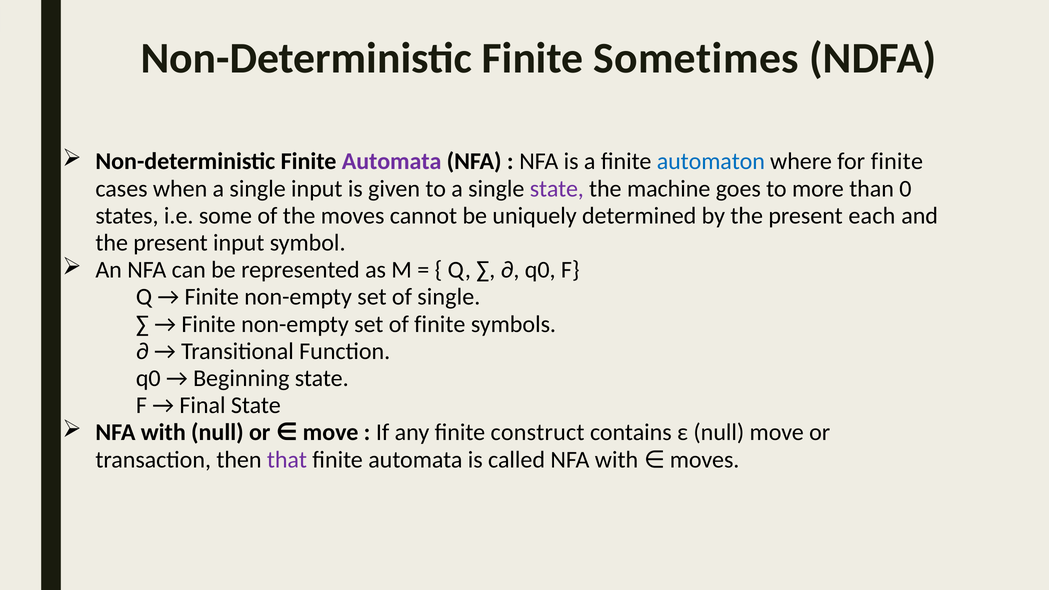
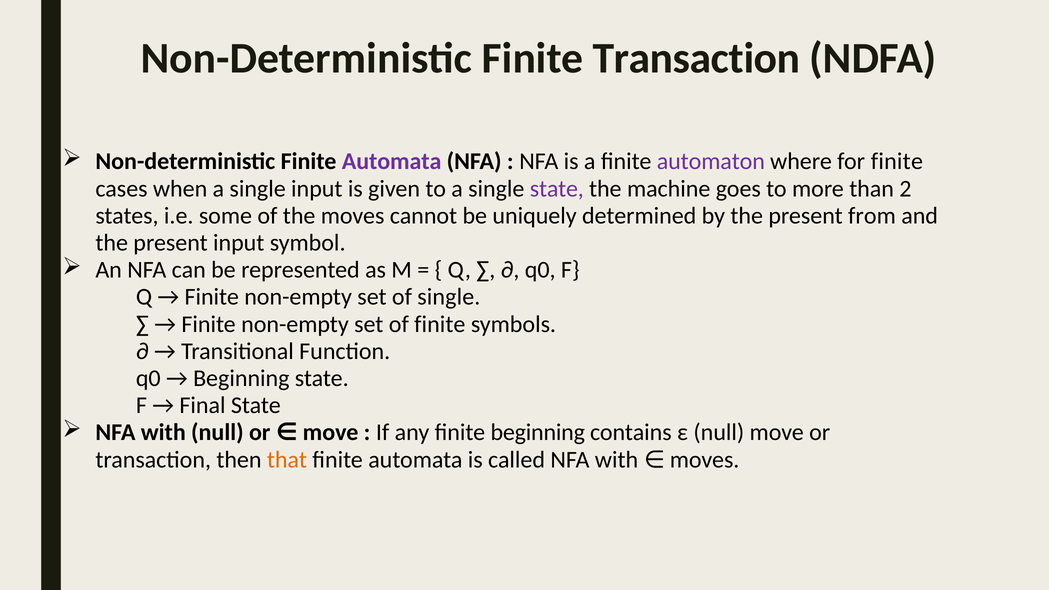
Finite Sometimes: Sometimes -> Transaction (696, 58)
automaton colour: blue -> purple (711, 162)
0: 0 -> 2 (905, 189)
each: each -> from (872, 216)
finite construct: construct -> beginning (538, 433)
that colour: purple -> orange (287, 460)
